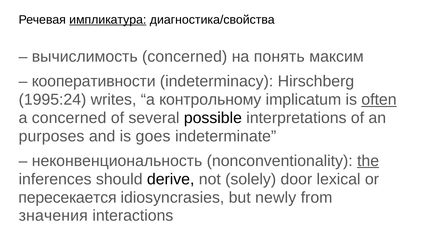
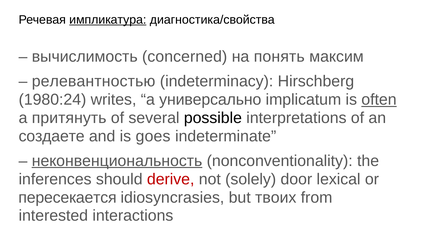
кооперативности: кооперативности -> релевантностью (94, 81)
1995:24: 1995:24 -> 1980:24 (52, 100)
контрольному: контрольному -> универсально (210, 100)
a concerned: concerned -> притянуть (69, 118)
purposes: purposes -> создаете (52, 136)
неконвенциональность underline: none -> present (117, 161)
the underline: present -> none (368, 161)
derive colour: black -> red (171, 179)
newly: newly -> твоих (276, 198)
значения: значения -> interested (53, 216)
